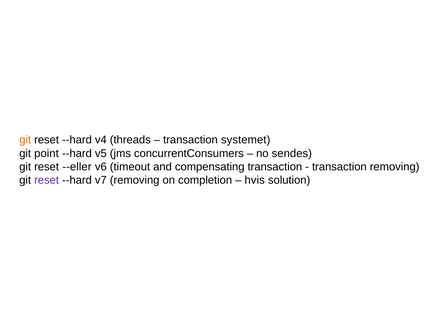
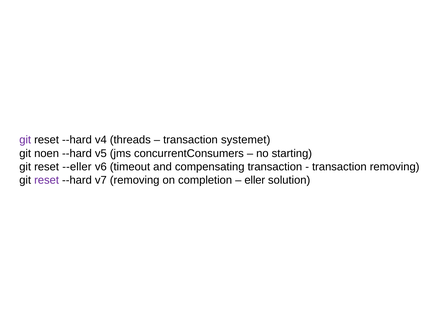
git colour: orange -> purple (25, 140)
point: point -> noen (47, 153)
sendes: sendes -> starting (292, 153)
hvis: hvis -> eller (255, 180)
